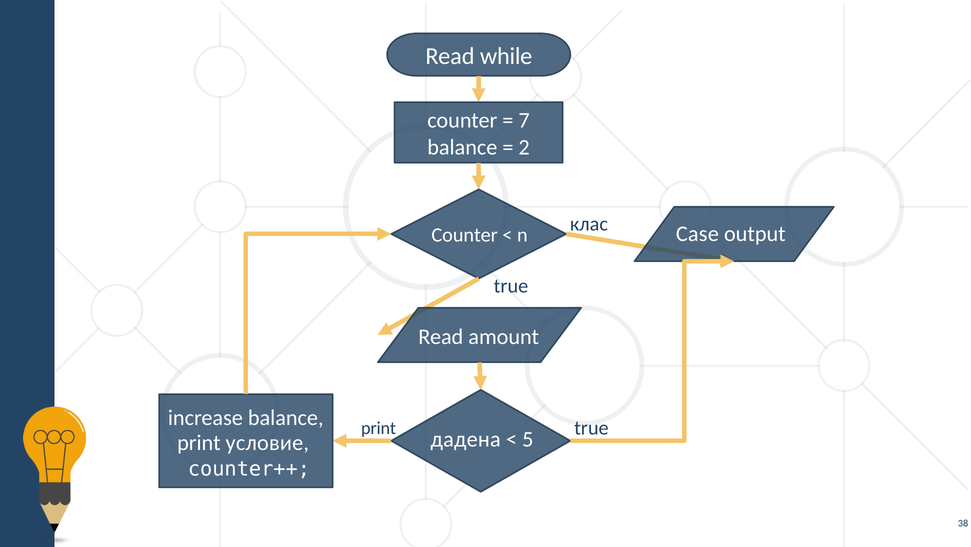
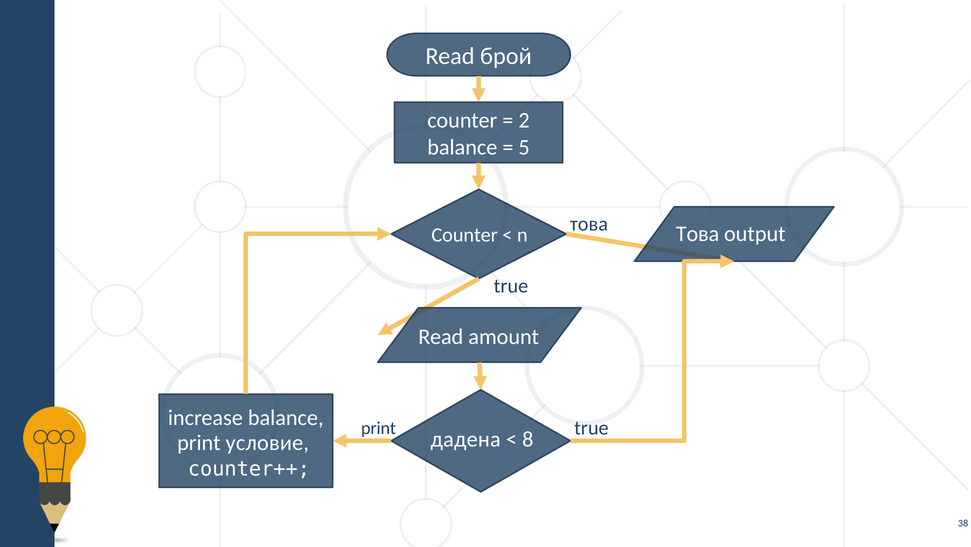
while: while -> брой (506, 56)
7: 7 -> 2 (524, 120)
2: 2 -> 5 (524, 147)
клас: клас -> това (589, 224)
Case: Case -> Това (698, 234)
5: 5 -> 8 (528, 439)
